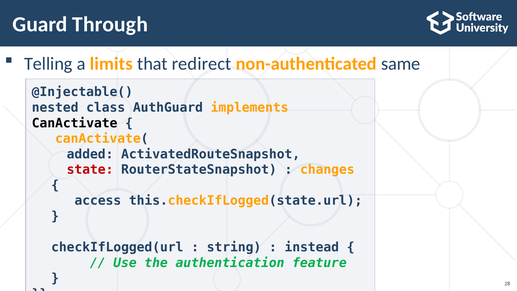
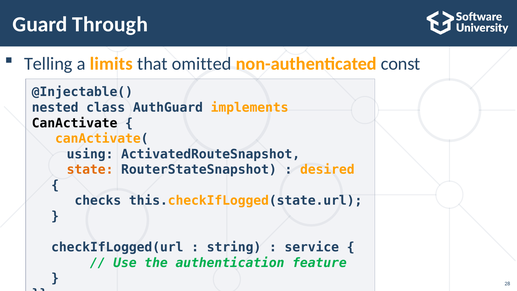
redirect: redirect -> omitted (202, 64)
same: same -> const (401, 64)
added: added -> using (90, 154)
state colour: red -> orange (90, 170)
changes: changes -> desired (327, 170)
access: access -> checks (98, 201)
instead: instead -> service (312, 247)
